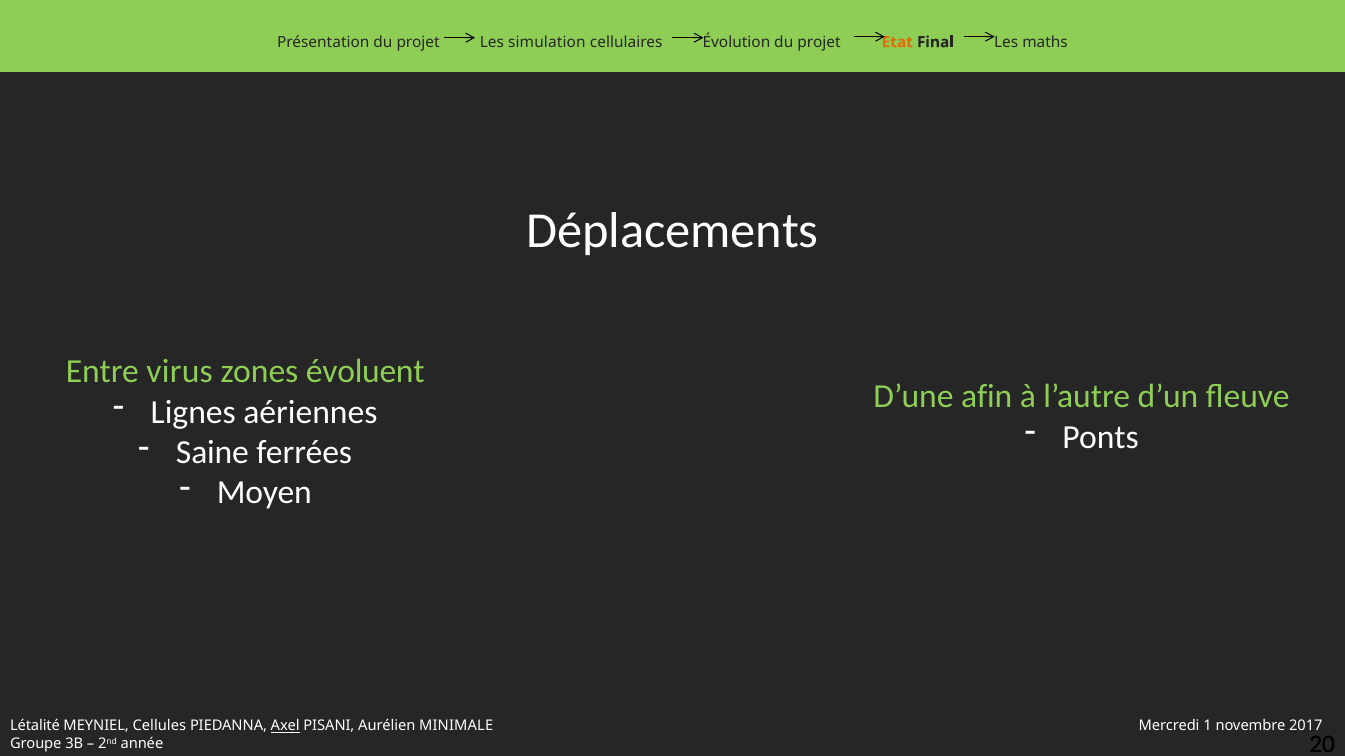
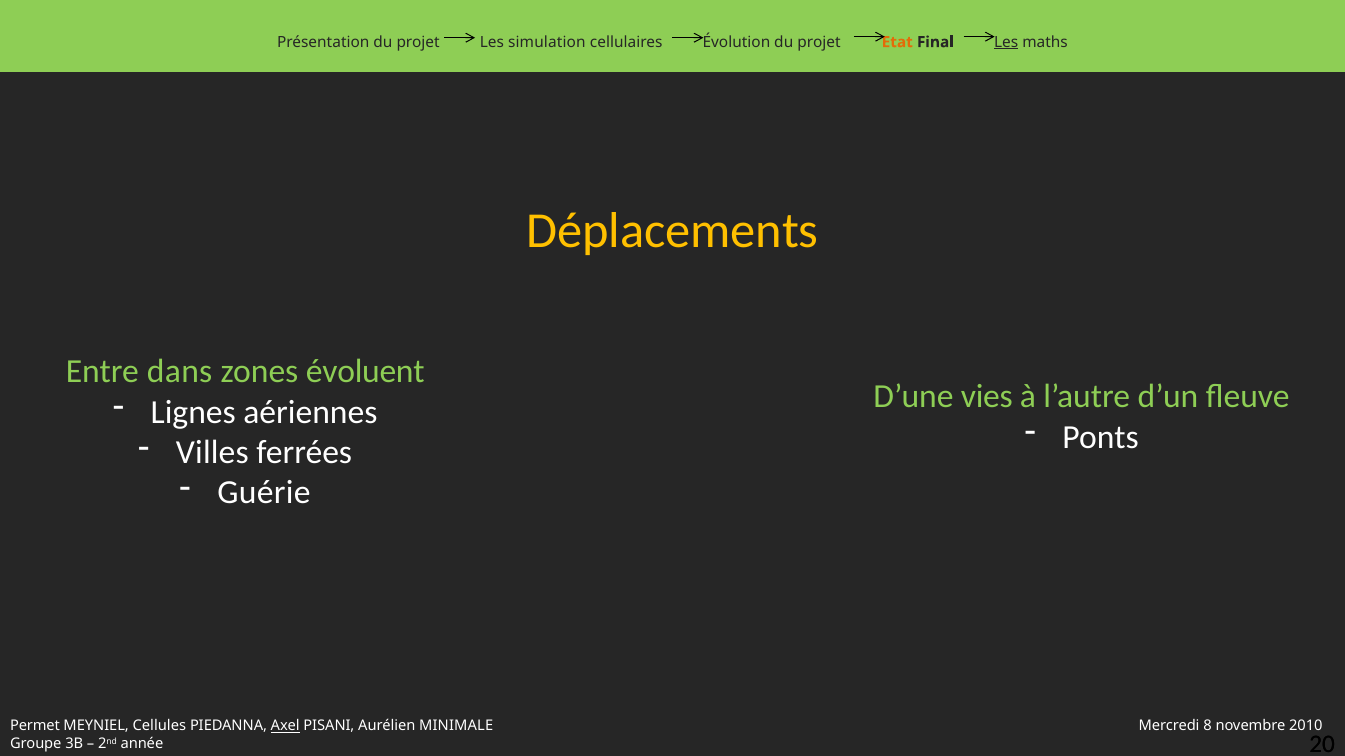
Les underline: none -> present (1006, 42)
Déplacements colour: white -> yellow (672, 231)
virus: virus -> dans (180, 372)
afin: afin -> vies (987, 397)
Saine: Saine -> Villes (212, 453)
Moyen: Moyen -> Guérie (264, 493)
Létalité: Létalité -> Permet (35, 727)
1: 1 -> 8 (1207, 727)
2017: 2017 -> 2010 (1306, 727)
